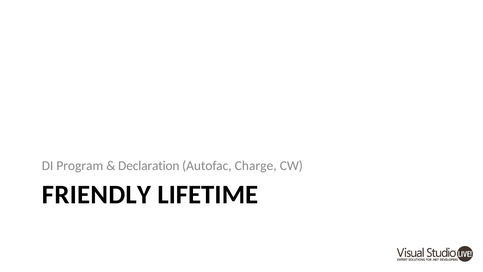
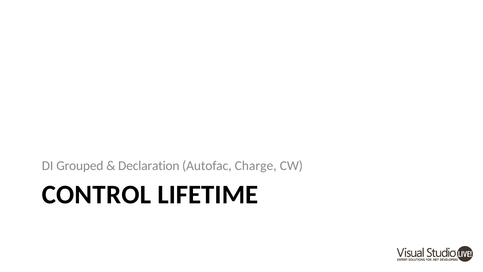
Program: Program -> Grouped (80, 166)
FRIENDLY: FRIENDLY -> CONTROL (96, 194)
